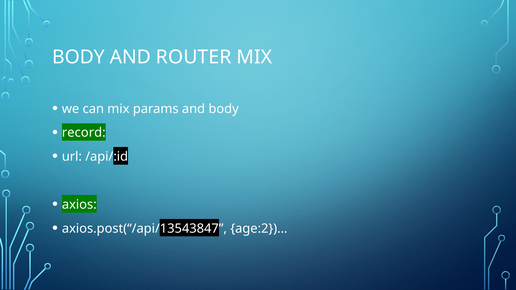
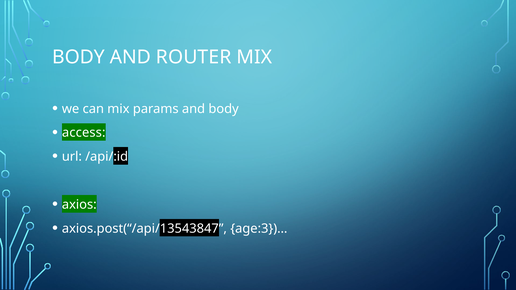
record: record -> access (84, 133)
age:2})…: age:2})… -> age:3})… (259, 229)
